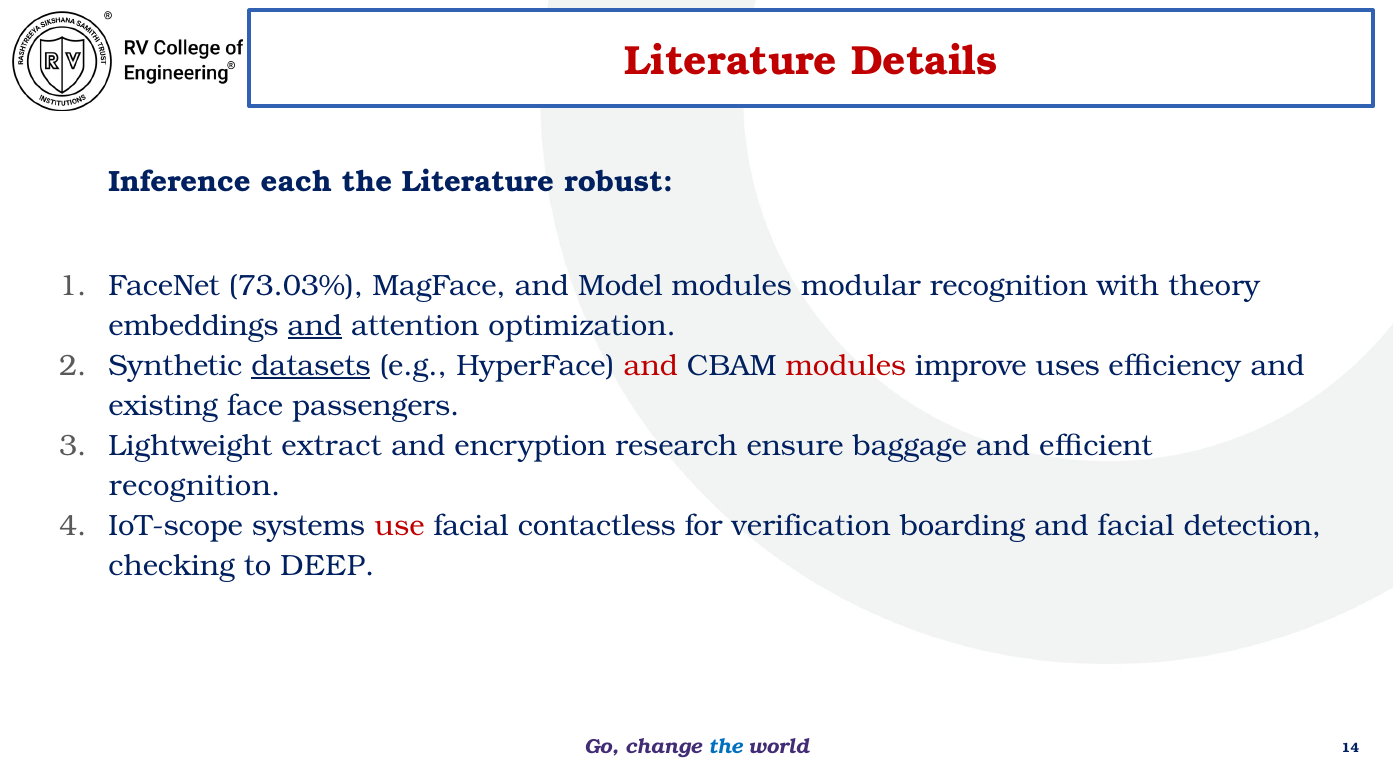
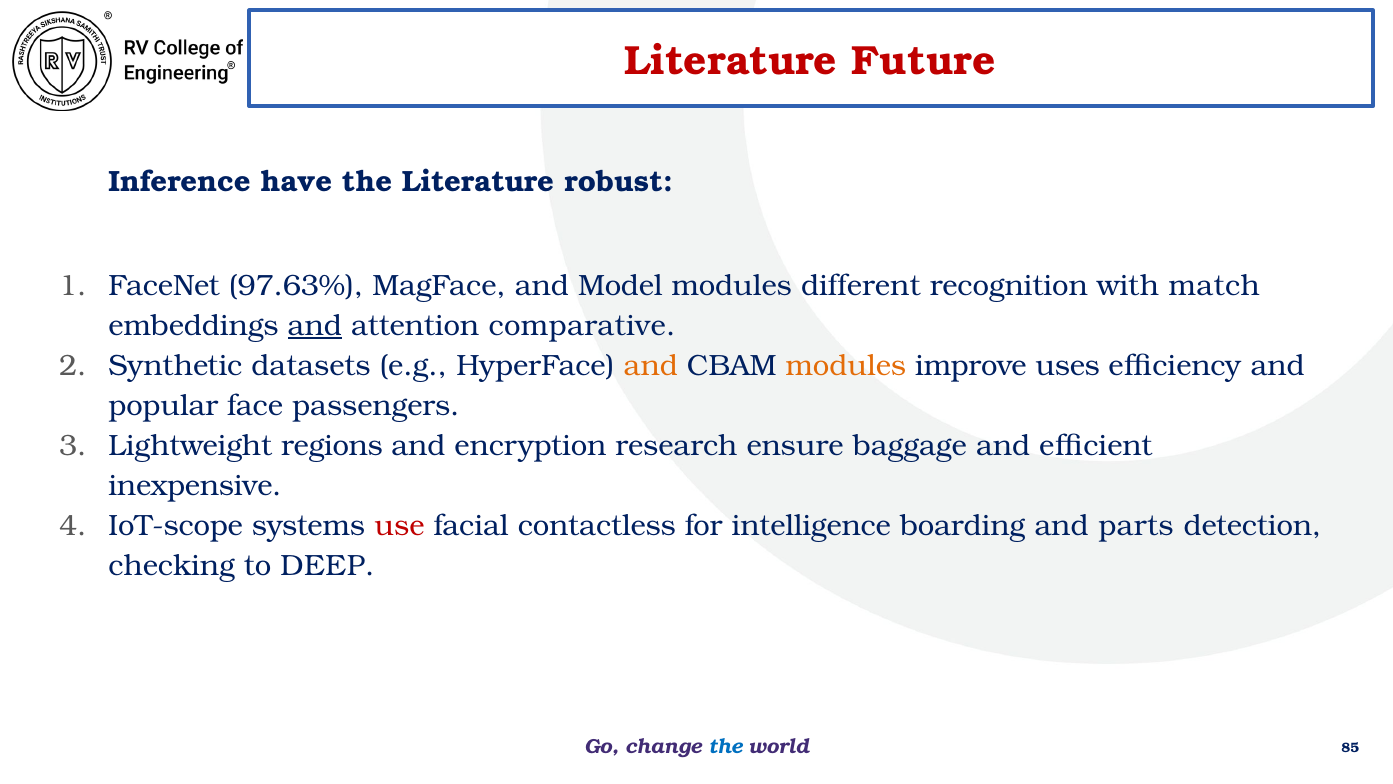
Details: Details -> Future (924, 61)
each: each -> have (296, 182)
73.03%: 73.03% -> 97.63% (296, 286)
modular: modular -> different (861, 286)
theory: theory -> match (1214, 286)
optimization: optimization -> comparative (582, 326)
datasets underline: present -> none (311, 366)
and colour: red -> orange (651, 366)
modules colour: red -> orange (846, 366)
existing: existing -> popular (163, 406)
extract: extract -> regions (332, 446)
recognition: recognition -> inexpensive (195, 486)
verification: verification -> intelligence (811, 526)
and facial: facial -> parts (1136, 526)
14: 14 -> 85 (1350, 748)
